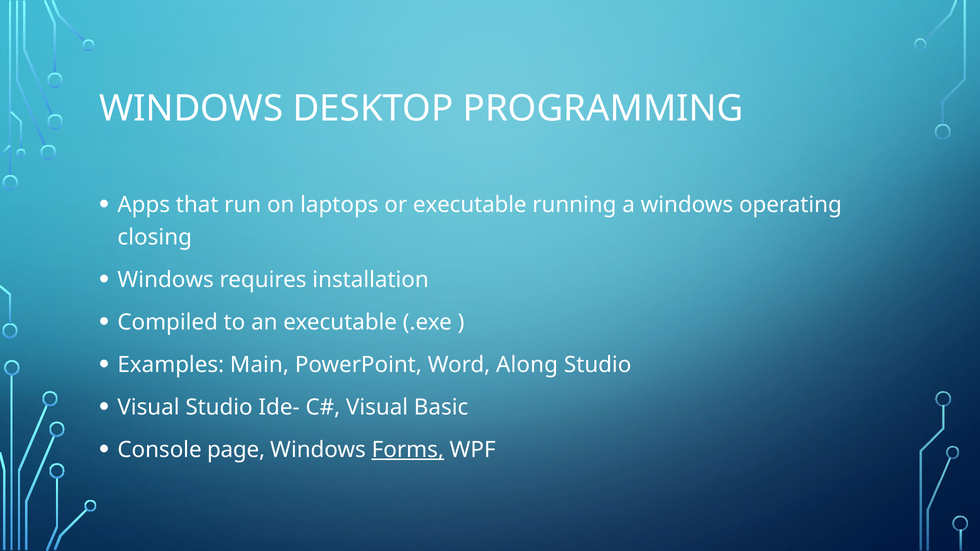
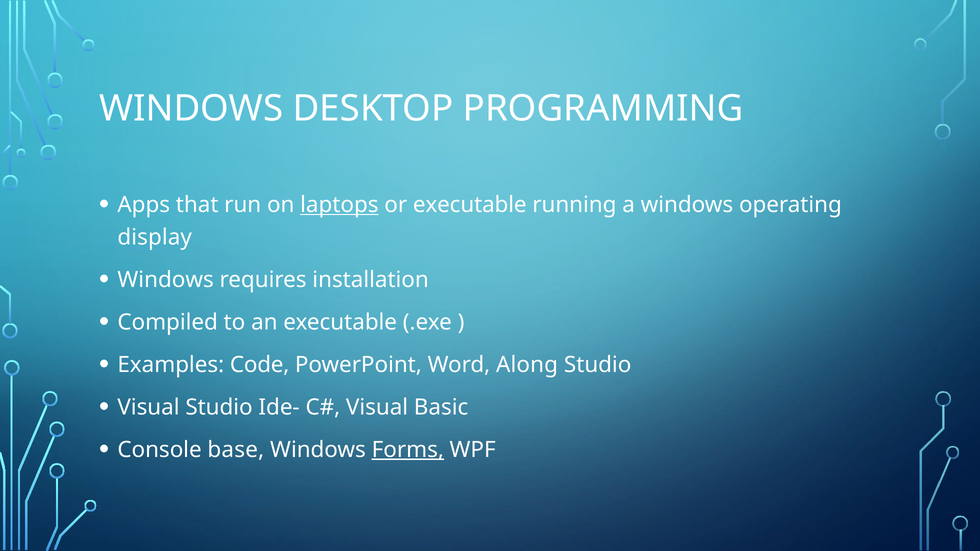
laptops underline: none -> present (339, 205)
closing: closing -> display (155, 237)
Main: Main -> Code (260, 365)
page: page -> base (236, 450)
